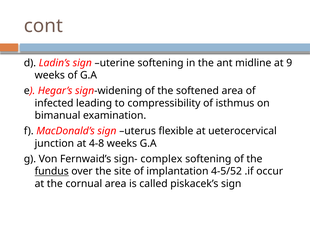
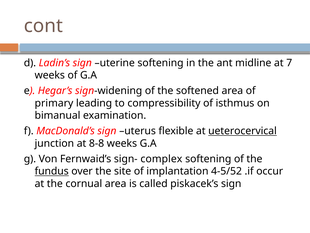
9: 9 -> 7 (289, 63)
infected: infected -> primary (54, 103)
ueterocervical underline: none -> present (242, 131)
4-8: 4-8 -> 8-8 (97, 143)
